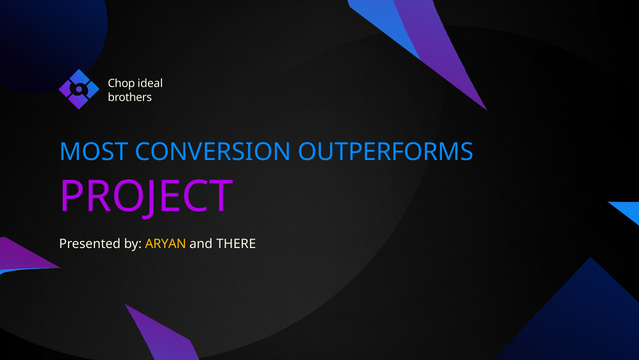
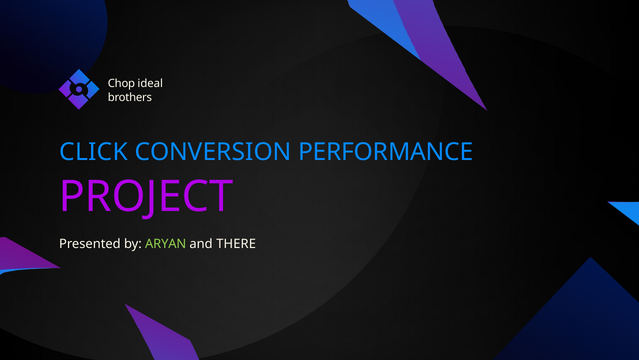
MOST: MOST -> CLICK (94, 152)
OUTPERFORMS: OUTPERFORMS -> PERFORMANCE (386, 152)
ARYAN colour: yellow -> light green (166, 244)
